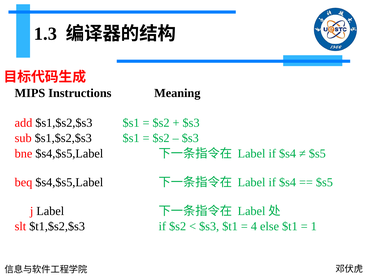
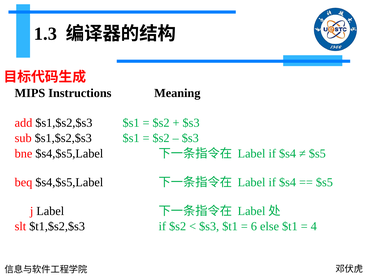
4: 4 -> 6 (254, 226)
1: 1 -> 4 (314, 226)
